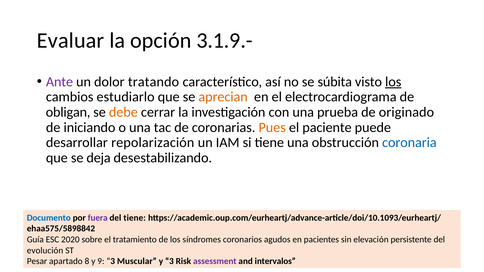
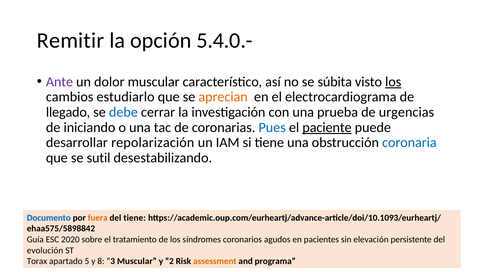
Evaluar: Evaluar -> Remitir (71, 41)
3.1.9.-: 3.1.9.- -> 5.4.0.- (224, 41)
dolor tratando: tratando -> muscular (154, 82)
obligan: obligan -> llegado (68, 112)
debe colour: orange -> blue (123, 112)
originado: originado -> urgencias (406, 112)
Pues colour: orange -> blue (272, 127)
paciente underline: none -> present (327, 127)
deja: deja -> sutil (99, 158)
fuera colour: purple -> orange (98, 218)
Pesar: Pesar -> Torax (37, 262)
8: 8 -> 5 (87, 262)
9: 9 -> 8 (101, 262)
y 3: 3 -> 2 (169, 262)
assessment colour: purple -> orange (215, 262)
intervalos: intervalos -> programa (275, 262)
